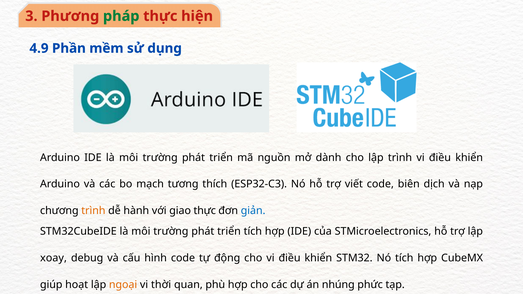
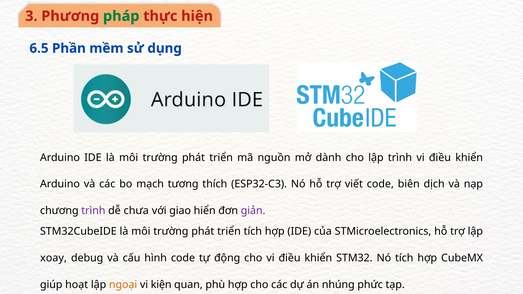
4.9: 4.9 -> 6.5 (39, 48)
trình colour: orange -> purple (93, 211)
hành: hành -> chưa (136, 211)
giao thực: thực -> hiển (205, 211)
giản colour: blue -> purple (253, 211)
thời: thời -> kiện (161, 285)
